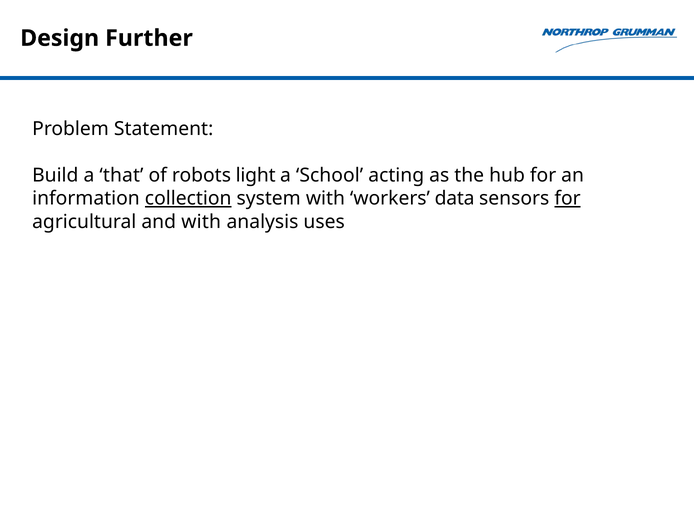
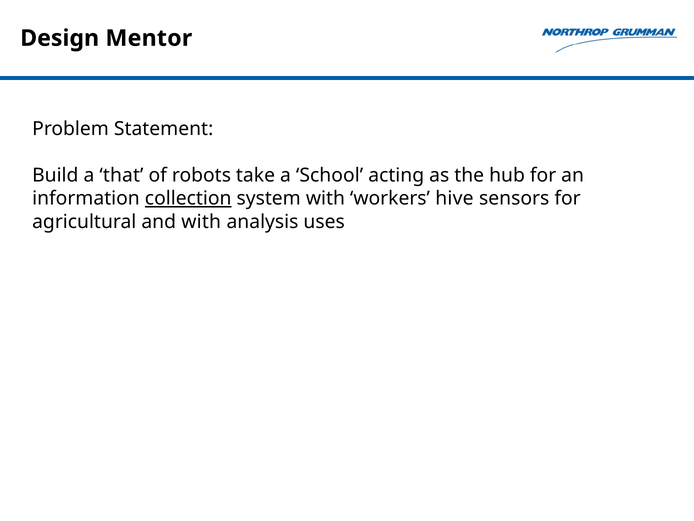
Further: Further -> Mentor (149, 38)
light: light -> take (256, 175)
data: data -> hive (454, 198)
for underline: present -> none (568, 198)
